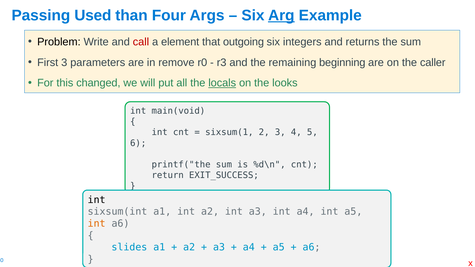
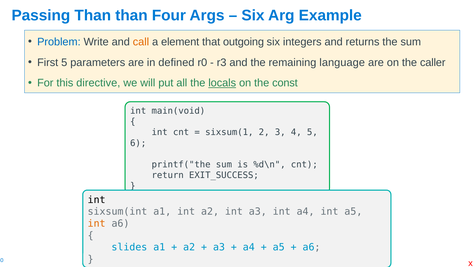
Passing Used: Used -> Than (93, 15)
Arg underline: present -> none (281, 15)
Problem colour: black -> blue (59, 42)
call colour: red -> orange (141, 42)
First 3: 3 -> 5 (64, 62)
remove: remove -> defined (176, 62)
beginning: beginning -> language (342, 62)
changed: changed -> directive (98, 83)
looks: looks -> const (285, 83)
